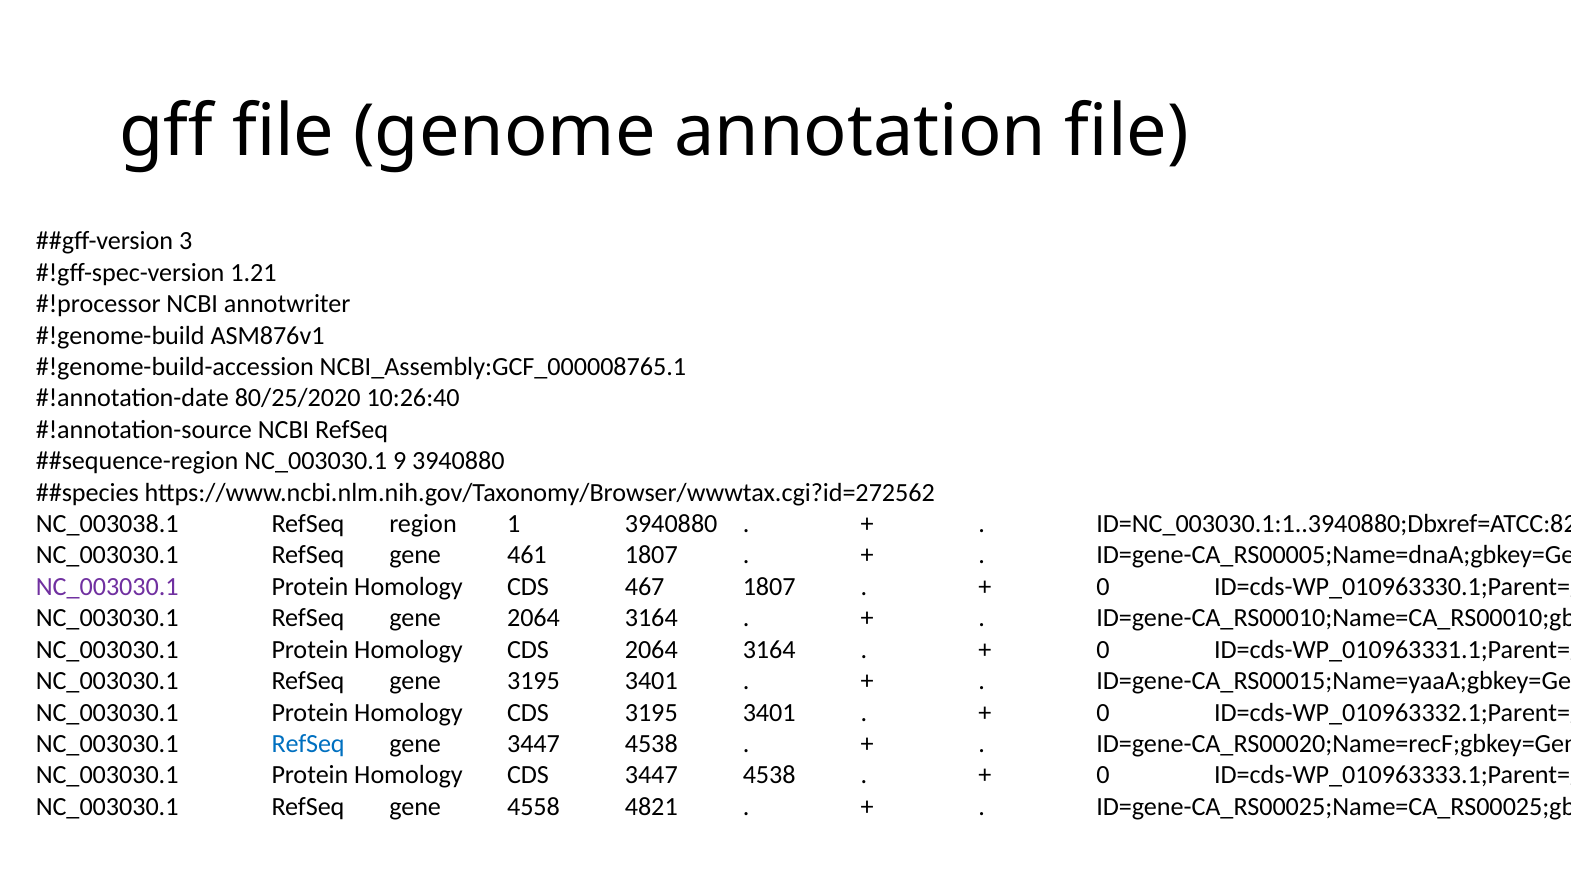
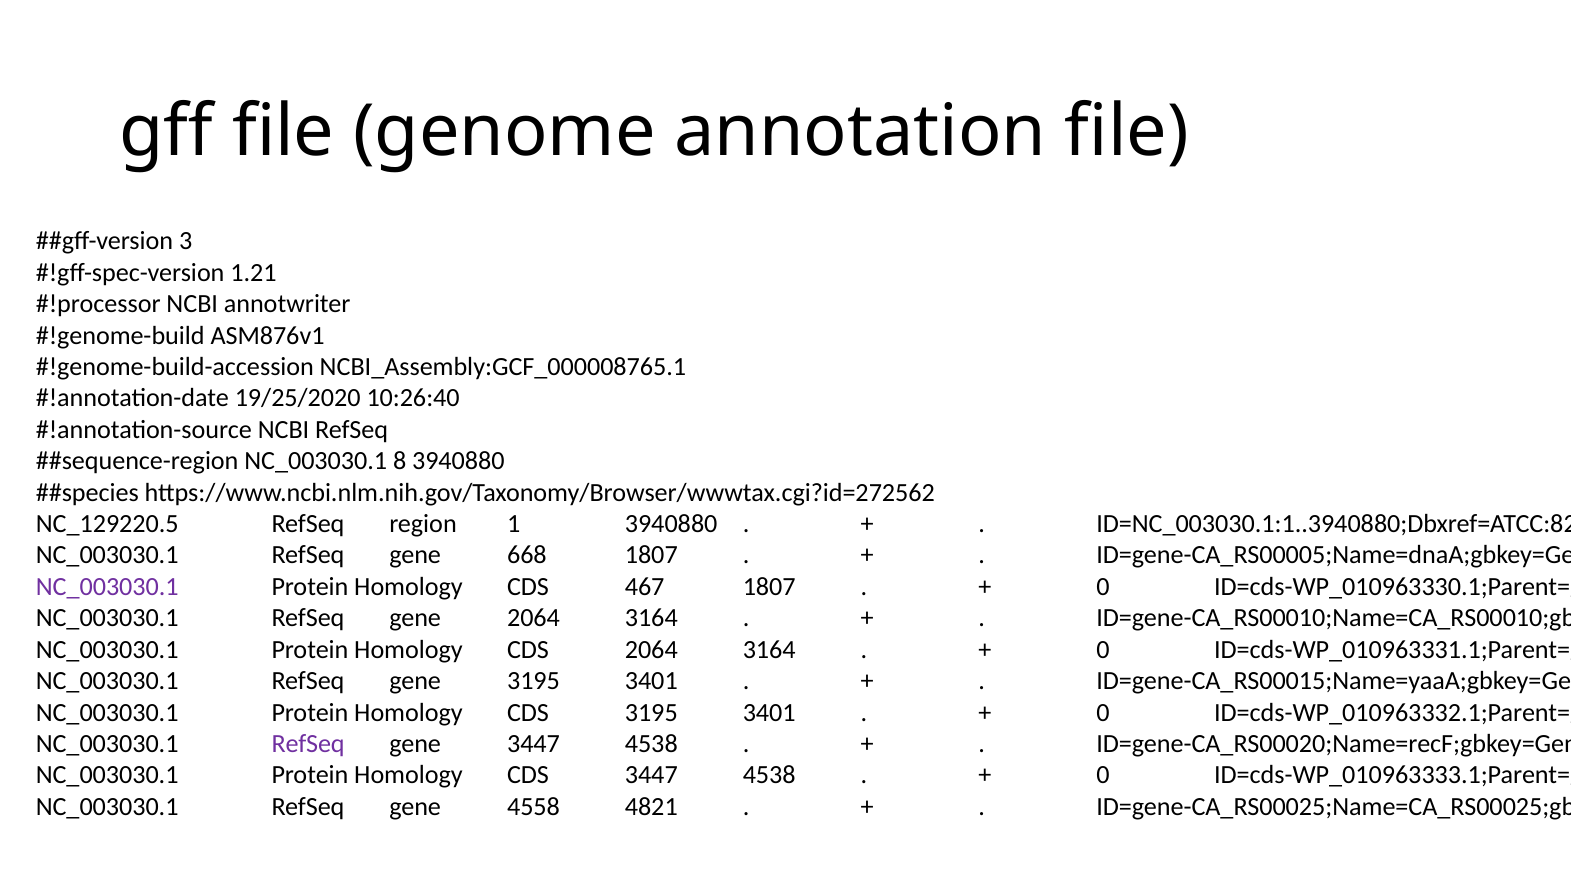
80/25/2020: 80/25/2020 -> 19/25/2020 (298, 398)
9: 9 -> 8 (400, 461)
NC_003038.1: NC_003038.1 -> NC_129220.5 (107, 524)
461: 461 -> 668 (527, 555)
RefSeq colour: blue -> purple (308, 744)
